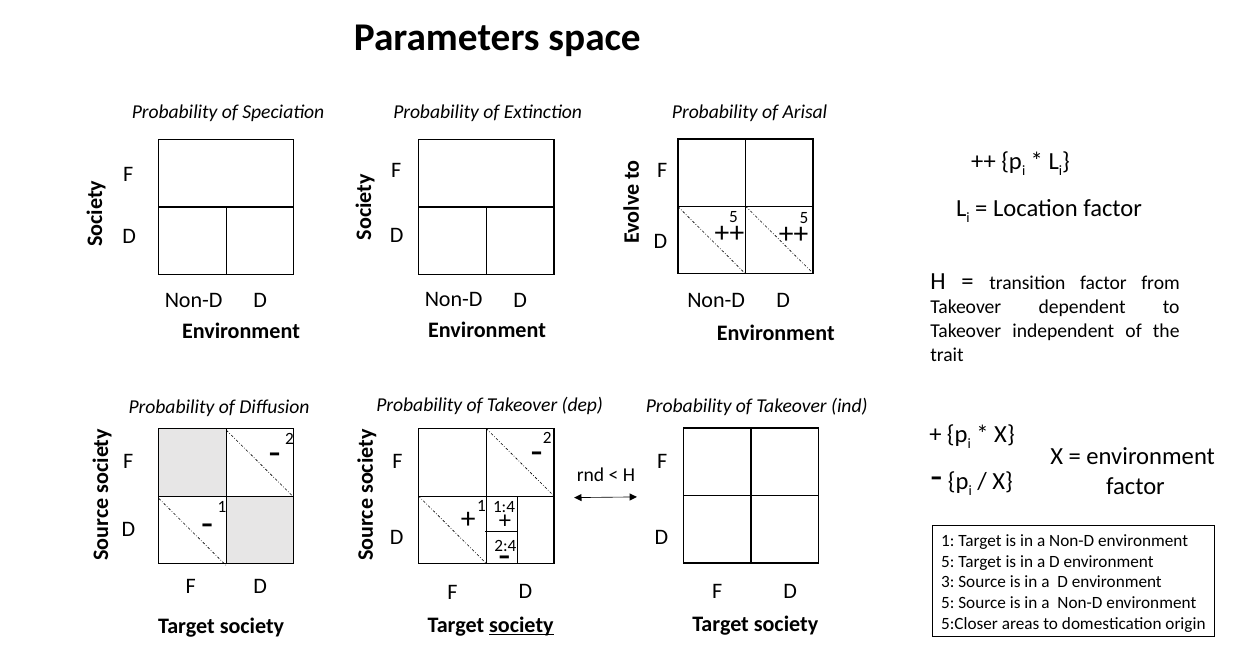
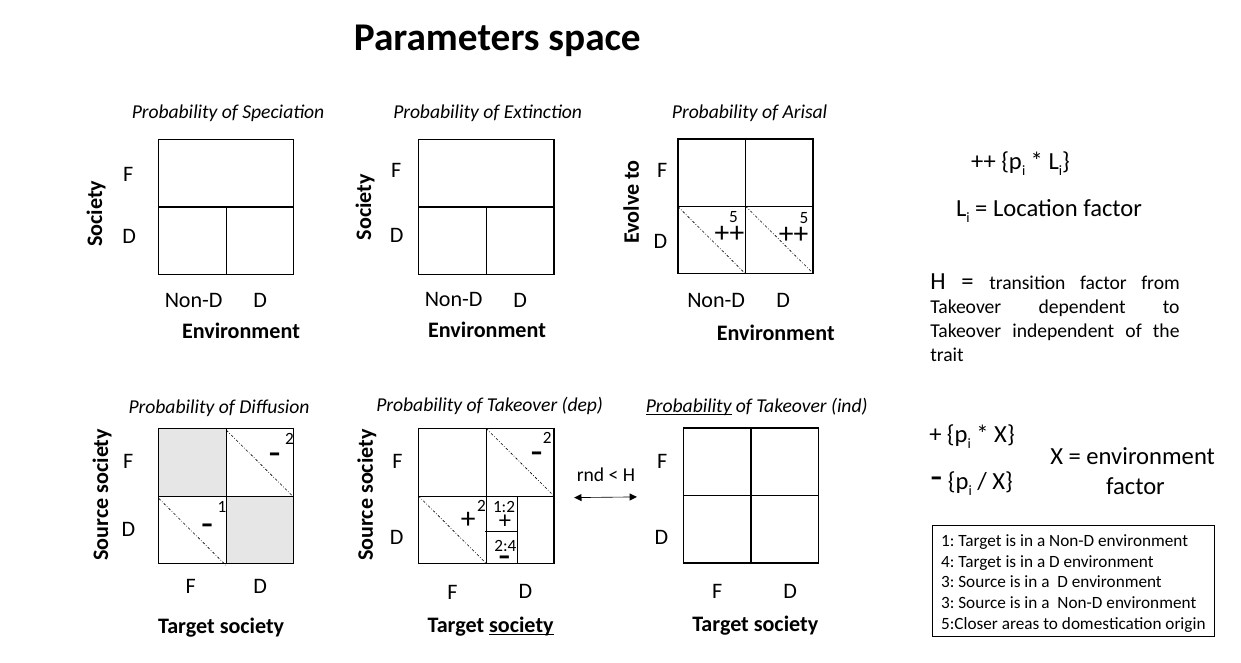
Probability underline: none -> present (689, 406)
1:4: 1:4 -> 1:2 (504, 507)
1: 1 -> 2 (481, 506)
5: 5 -> 4 (948, 562)
5: 5 -> 3 (948, 603)
